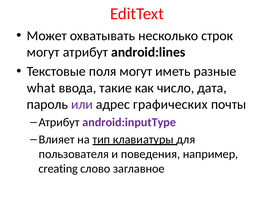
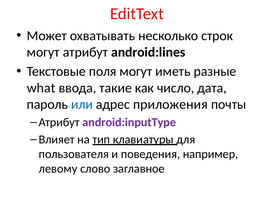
или colour: purple -> blue (82, 104)
графических: графических -> приложения (170, 104)
creating: creating -> левому (58, 168)
